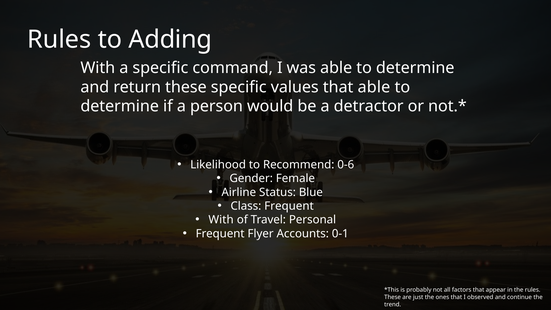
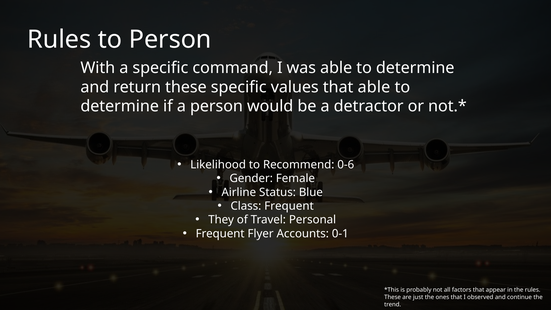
to Adding: Adding -> Person (170, 40)
With: With -> They (221, 220)
